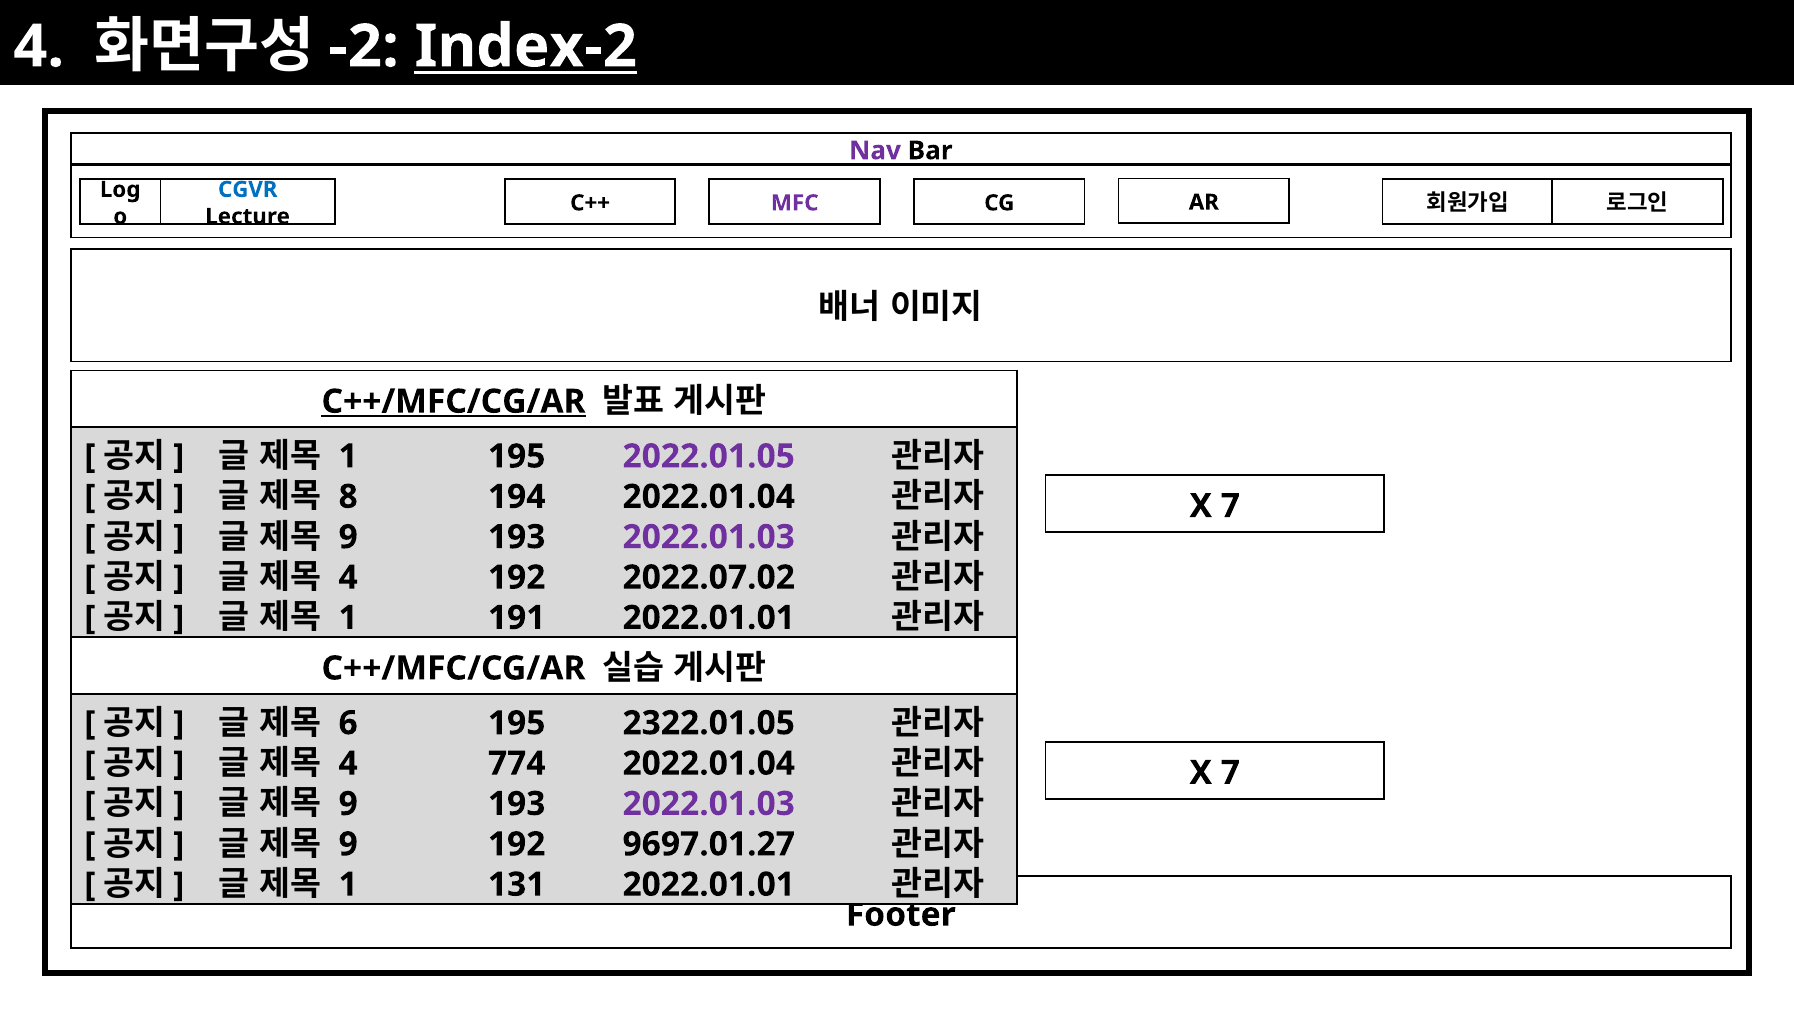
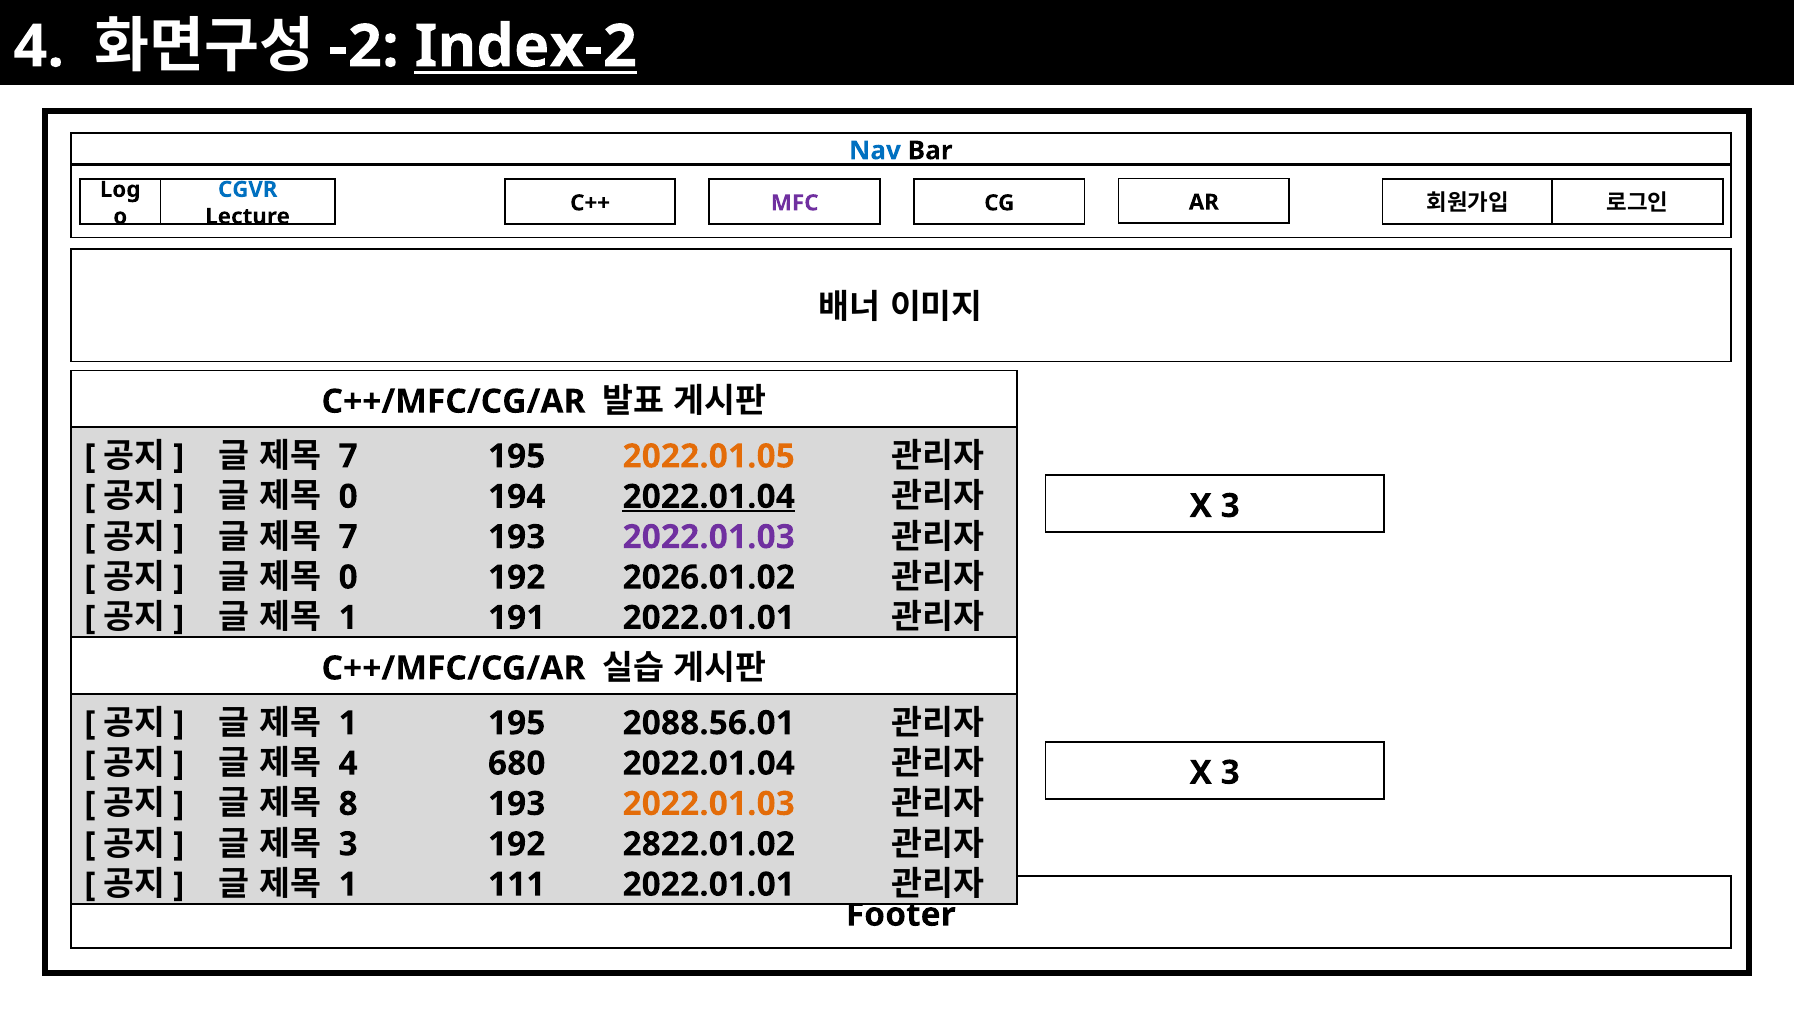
Nav colour: purple -> blue (875, 151)
C++/MFC/CG/AR underline: present -> none (454, 402)
1: 1 -> 7 (348, 456)
2022.01.05 colour: purple -> orange (709, 456)
8: 8 -> 0 (348, 497)
2022.01.04 underline: none -> present (709, 497)
7: 7 -> 3 (1230, 506)
9: 9 -> 7 (348, 537)
4: 4 -> 0 (348, 578)
2022.07.02: 2022.07.02 -> 2026.01.02 (709, 578)
6: 6 -> 1 (348, 723)
2322.01.05: 2322.01.05 -> 2088.56.01 (709, 723)
774: 774 -> 680 (517, 764)
7: 7 -> 3 (1230, 773)
9: 9 -> 8 (348, 804)
2022.01.03 colour: purple -> orange (709, 804)
9: 9 -> 3 (348, 844)
9697.01.27: 9697.01.27 -> 2822.01.02 (709, 844)
131: 131 -> 111 (517, 885)
